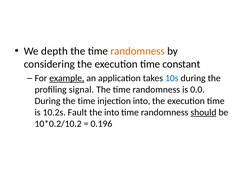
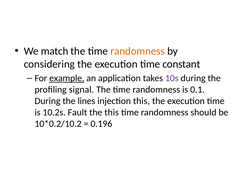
depth: depth -> match (55, 51)
10s colour: blue -> purple (172, 79)
0.0: 0.0 -> 0.1 (197, 90)
During the time: time -> lines (86, 101)
injection into: into -> this (141, 101)
the into: into -> this (112, 113)
should underline: present -> none (203, 113)
